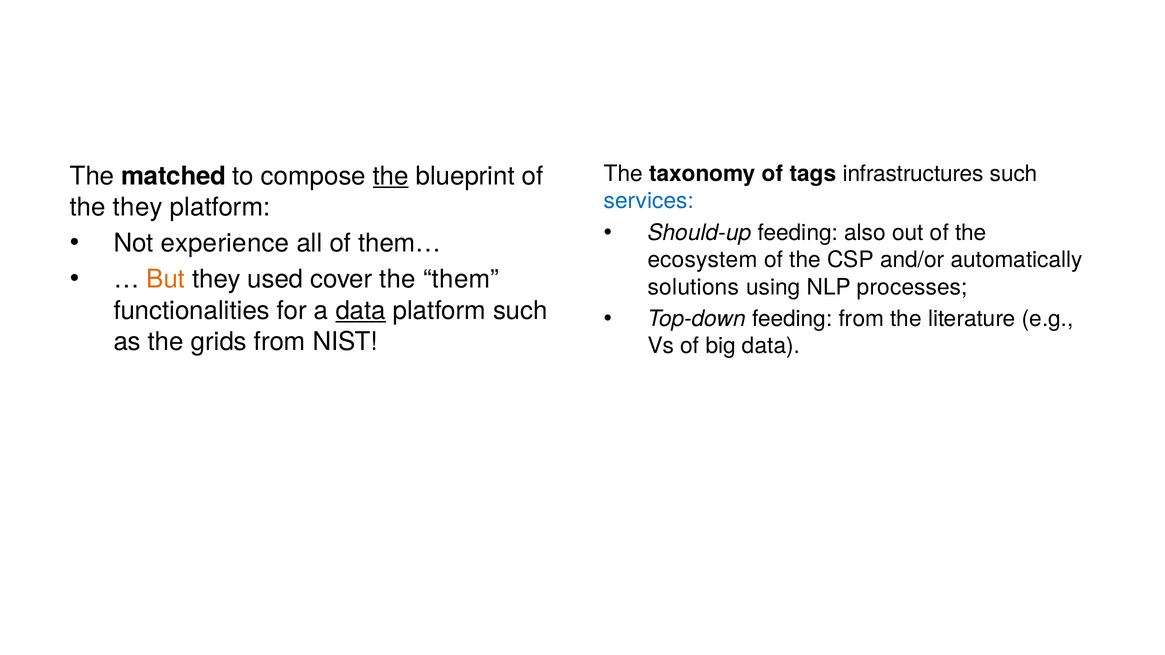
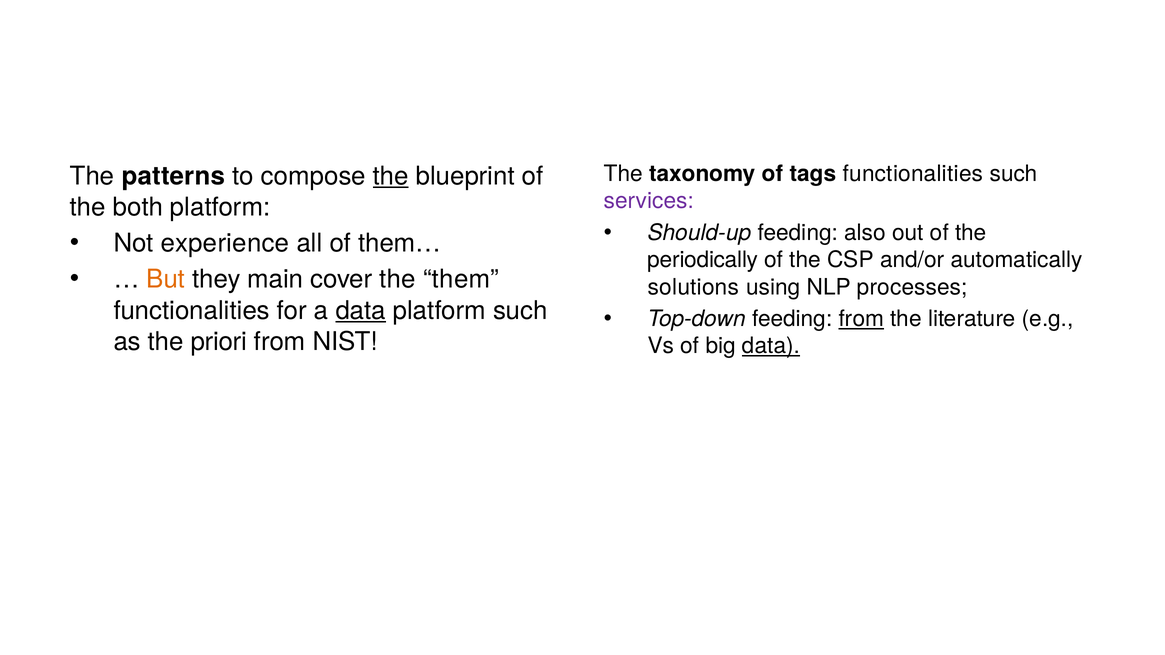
tags infrastructures: infrastructures -> functionalities (913, 174)
matched: matched -> patterns (173, 176)
services colour: blue -> purple (649, 201)
the they: they -> both (138, 207)
ecosystem: ecosystem -> periodically (703, 260)
used: used -> main (275, 280)
from underline: none -> present (861, 319)
grids: grids -> priori (219, 342)
data underline: none -> present (771, 346)
